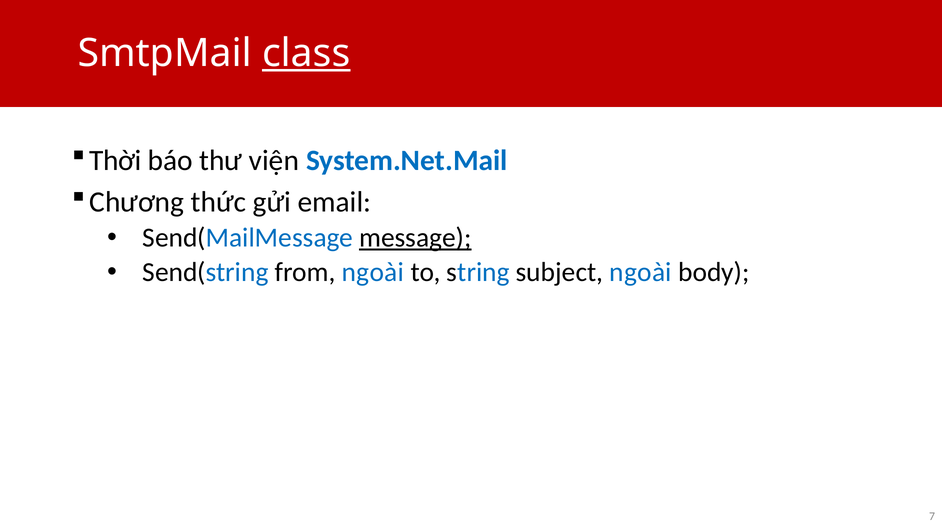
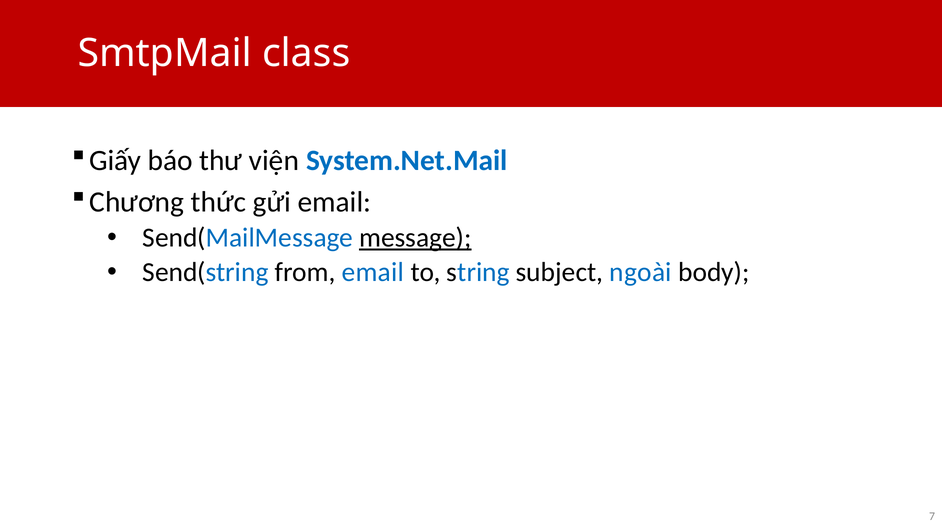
class underline: present -> none (306, 53)
Thời: Thời -> Giấy (115, 160)
from ngoài: ngoài -> email (373, 272)
